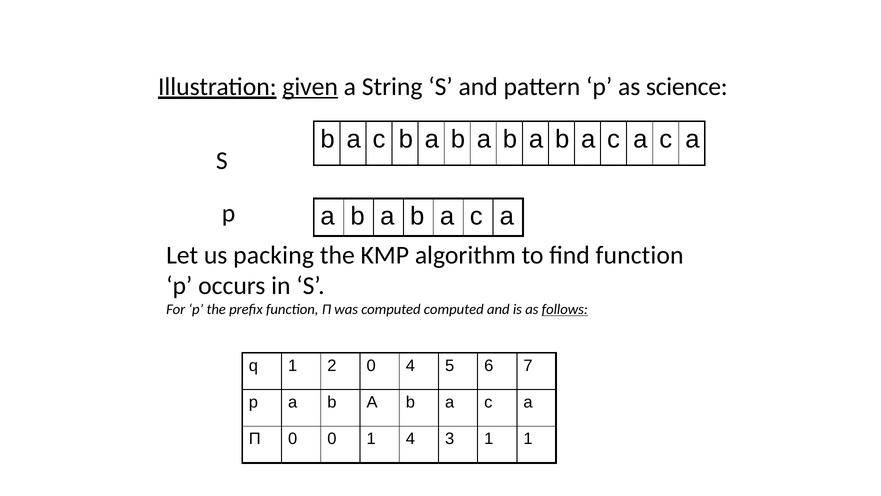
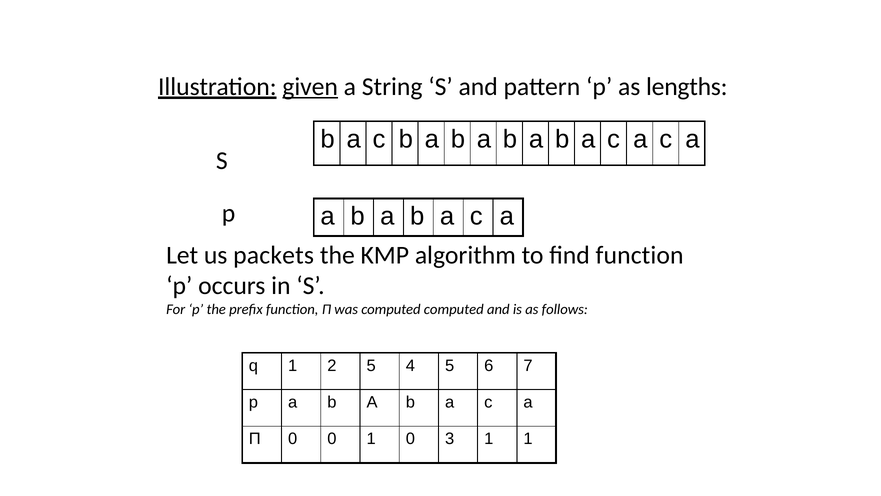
science: science -> lengths (687, 87)
packing: packing -> packets (274, 255)
follows underline: present -> none (565, 309)
2 0: 0 -> 5 (371, 365)
1 4: 4 -> 0 (410, 439)
